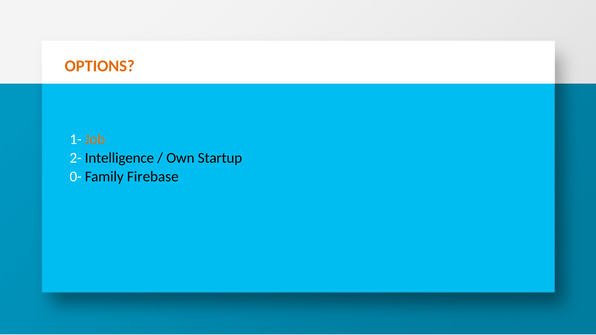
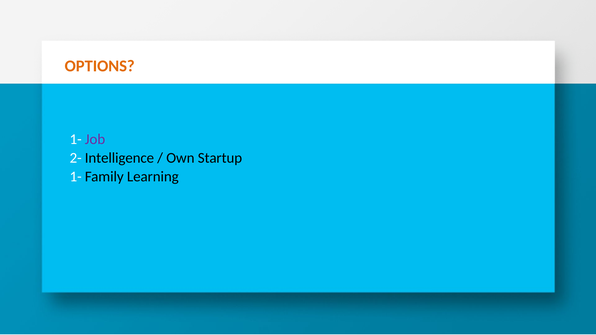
Job colour: orange -> purple (95, 139)
0-: 0- -> 1- (76, 177)
Firebase: Firebase -> Learning (153, 177)
